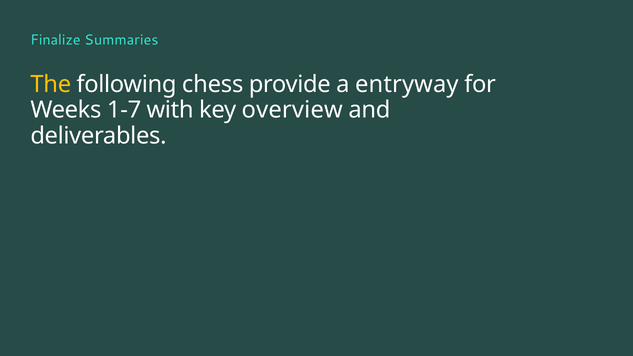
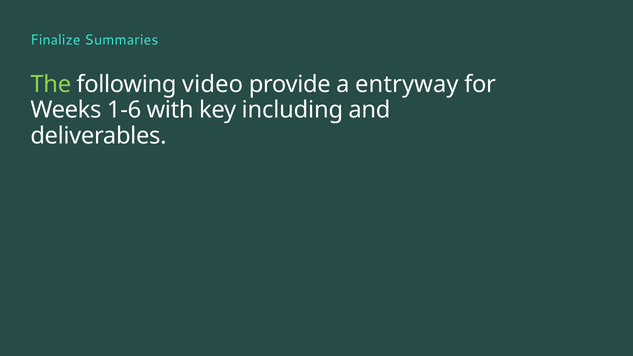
The colour: yellow -> light green (51, 85)
chess: chess -> video (213, 85)
1-7: 1-7 -> 1-6 (124, 110)
overview: overview -> including (292, 110)
